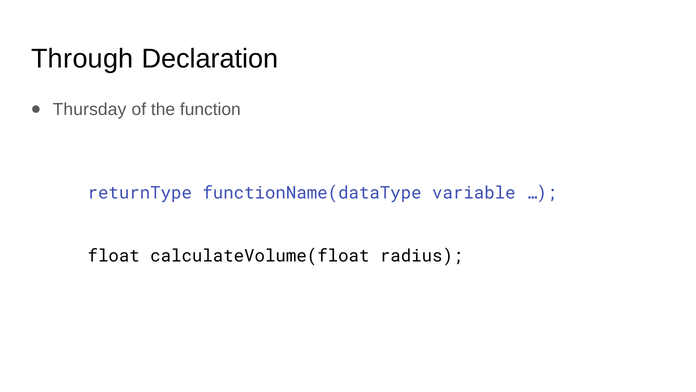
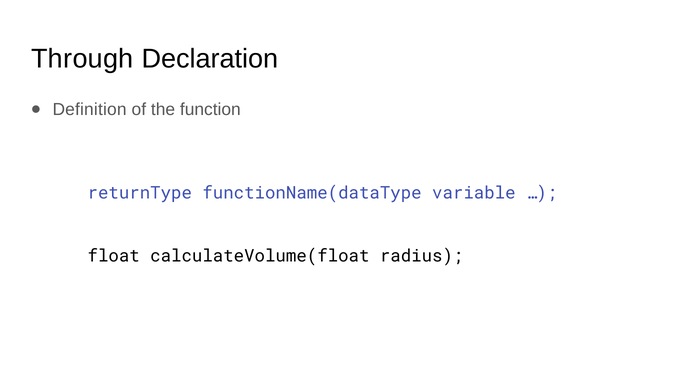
Thursday: Thursday -> Definition (90, 109)
